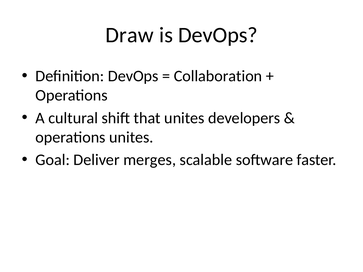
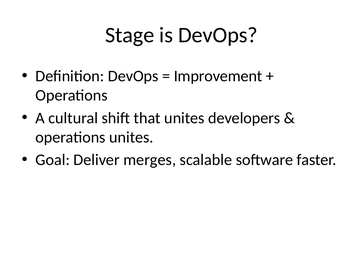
Draw: Draw -> Stage (130, 35)
Collaboration: Collaboration -> Improvement (218, 76)
